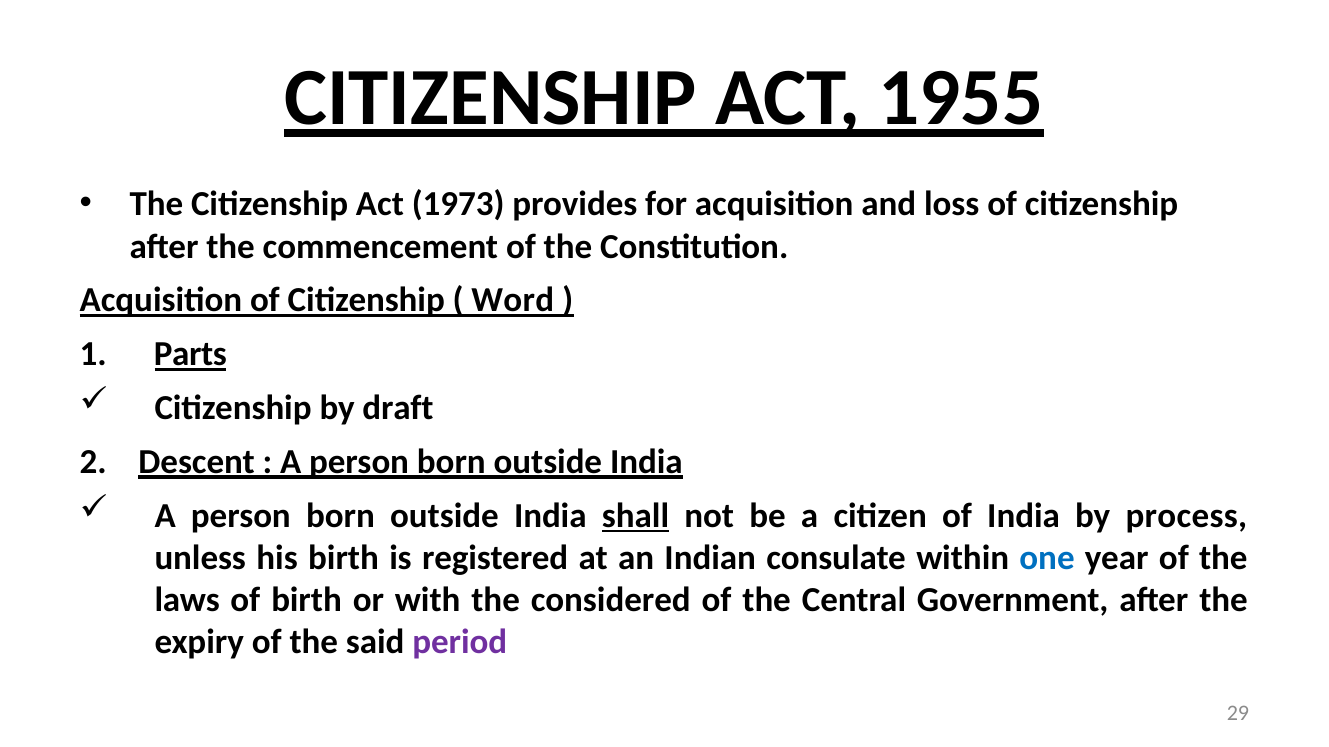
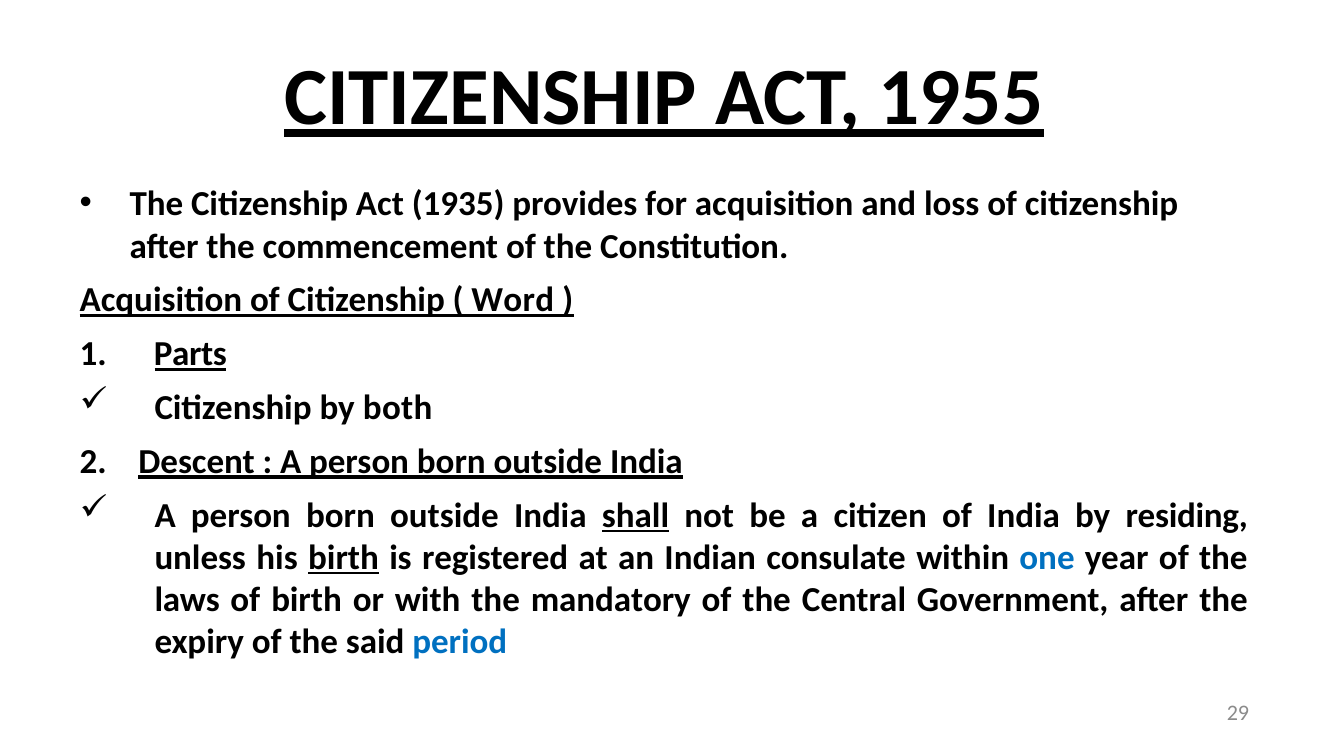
1973: 1973 -> 1935 (458, 205)
draft: draft -> both (398, 408)
process: process -> residing (1187, 516)
birth underline: none -> present (344, 558)
considered: considered -> mandatory (611, 600)
period colour: purple -> blue (460, 642)
